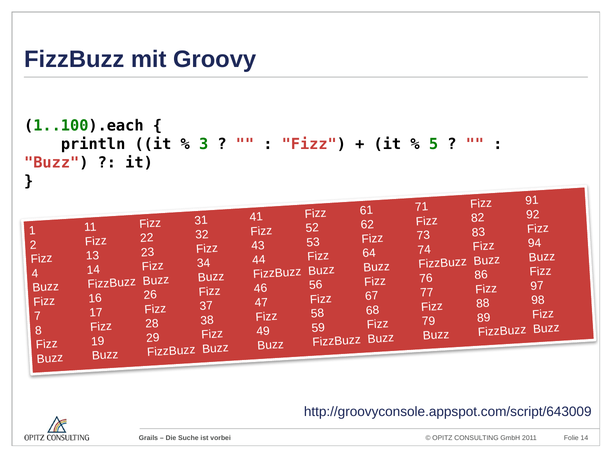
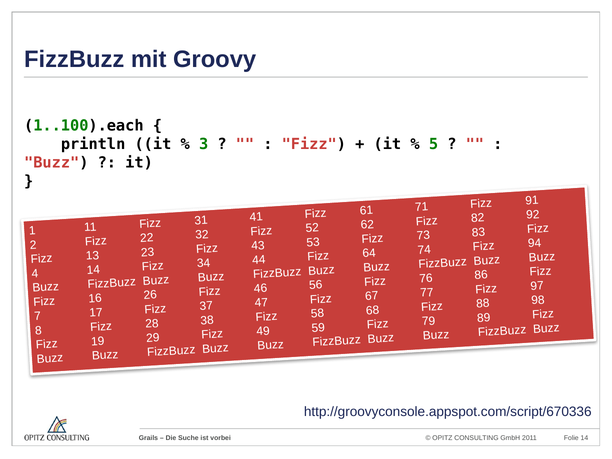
http://groovyconsole.appspot.com/script/643009: http://groovyconsole.appspot.com/script/643009 -> http://groovyconsole.appspot.com/script/670336 (448, 412)
